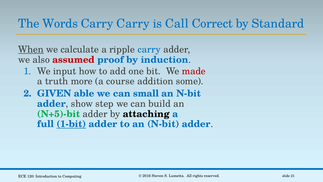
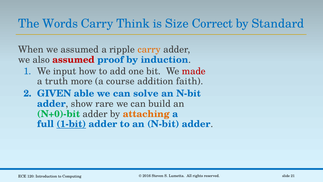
Carry Carry: Carry -> Think (133, 24)
Call: Call -> Size (177, 24)
When underline: present -> none (31, 49)
we calculate: calculate -> assumed (80, 49)
carry colour: blue -> orange (149, 49)
some: some -> faith (190, 81)
small: small -> solve (146, 93)
step: step -> rare (105, 104)
N+5)-bit: N+5)-bit -> N+0)-bit (59, 114)
attaching colour: black -> orange (146, 114)
